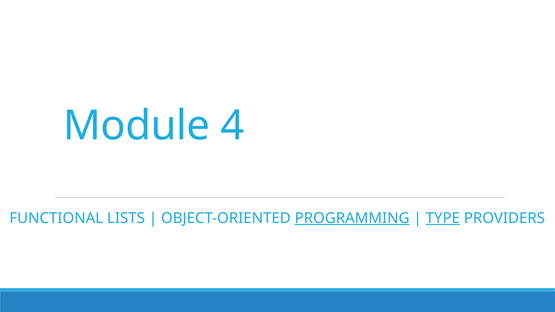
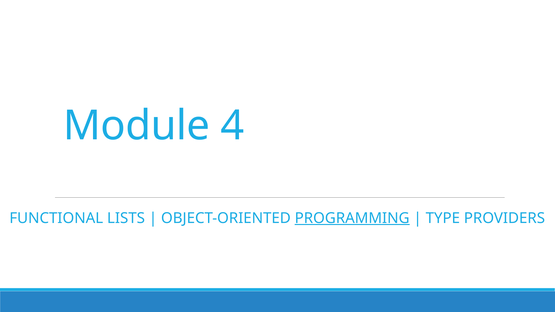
TYPE underline: present -> none (443, 218)
